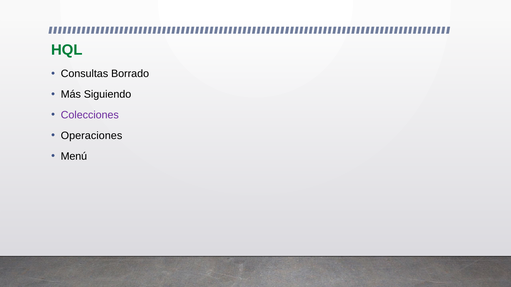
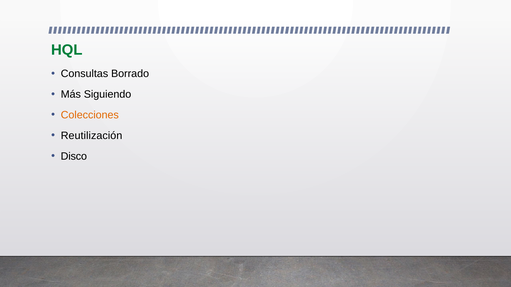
Colecciones colour: purple -> orange (90, 115)
Operaciones: Operaciones -> Reutilización (92, 136)
Menú: Menú -> Disco (74, 157)
